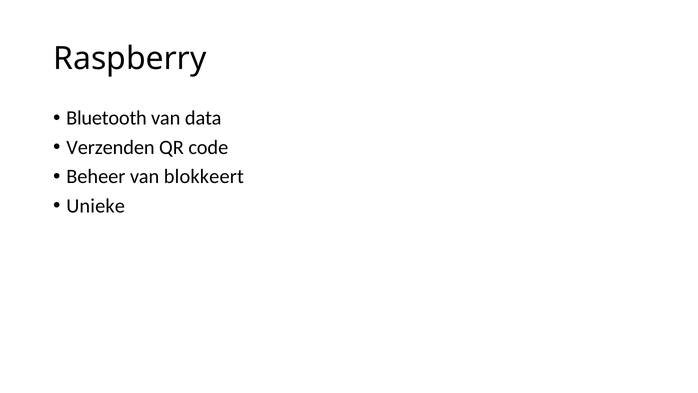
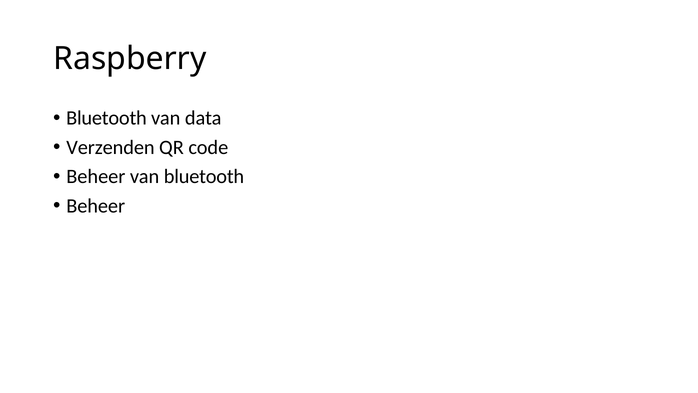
van blokkeert: blokkeert -> bluetooth (204, 177)
Unieke: Unieke -> Beheer (96, 206)
